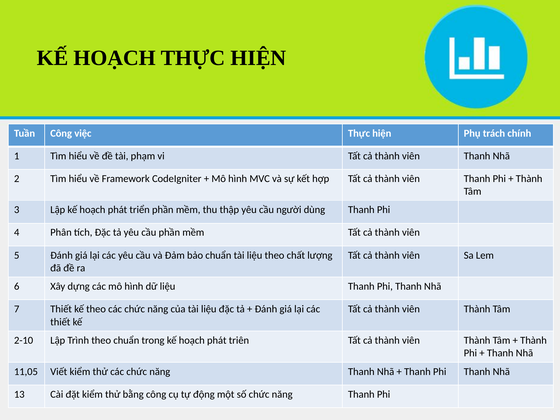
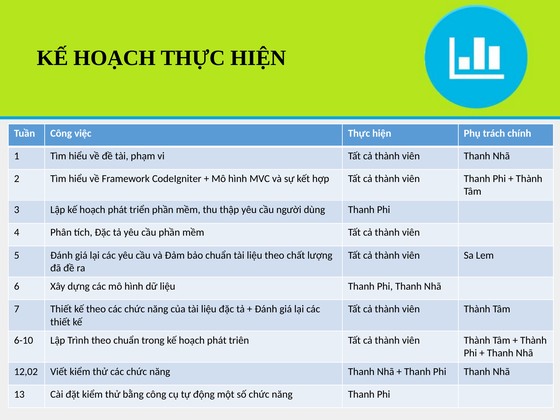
2-10: 2-10 -> 6-10 (24, 340)
11,05: 11,05 -> 12,02 (26, 372)
